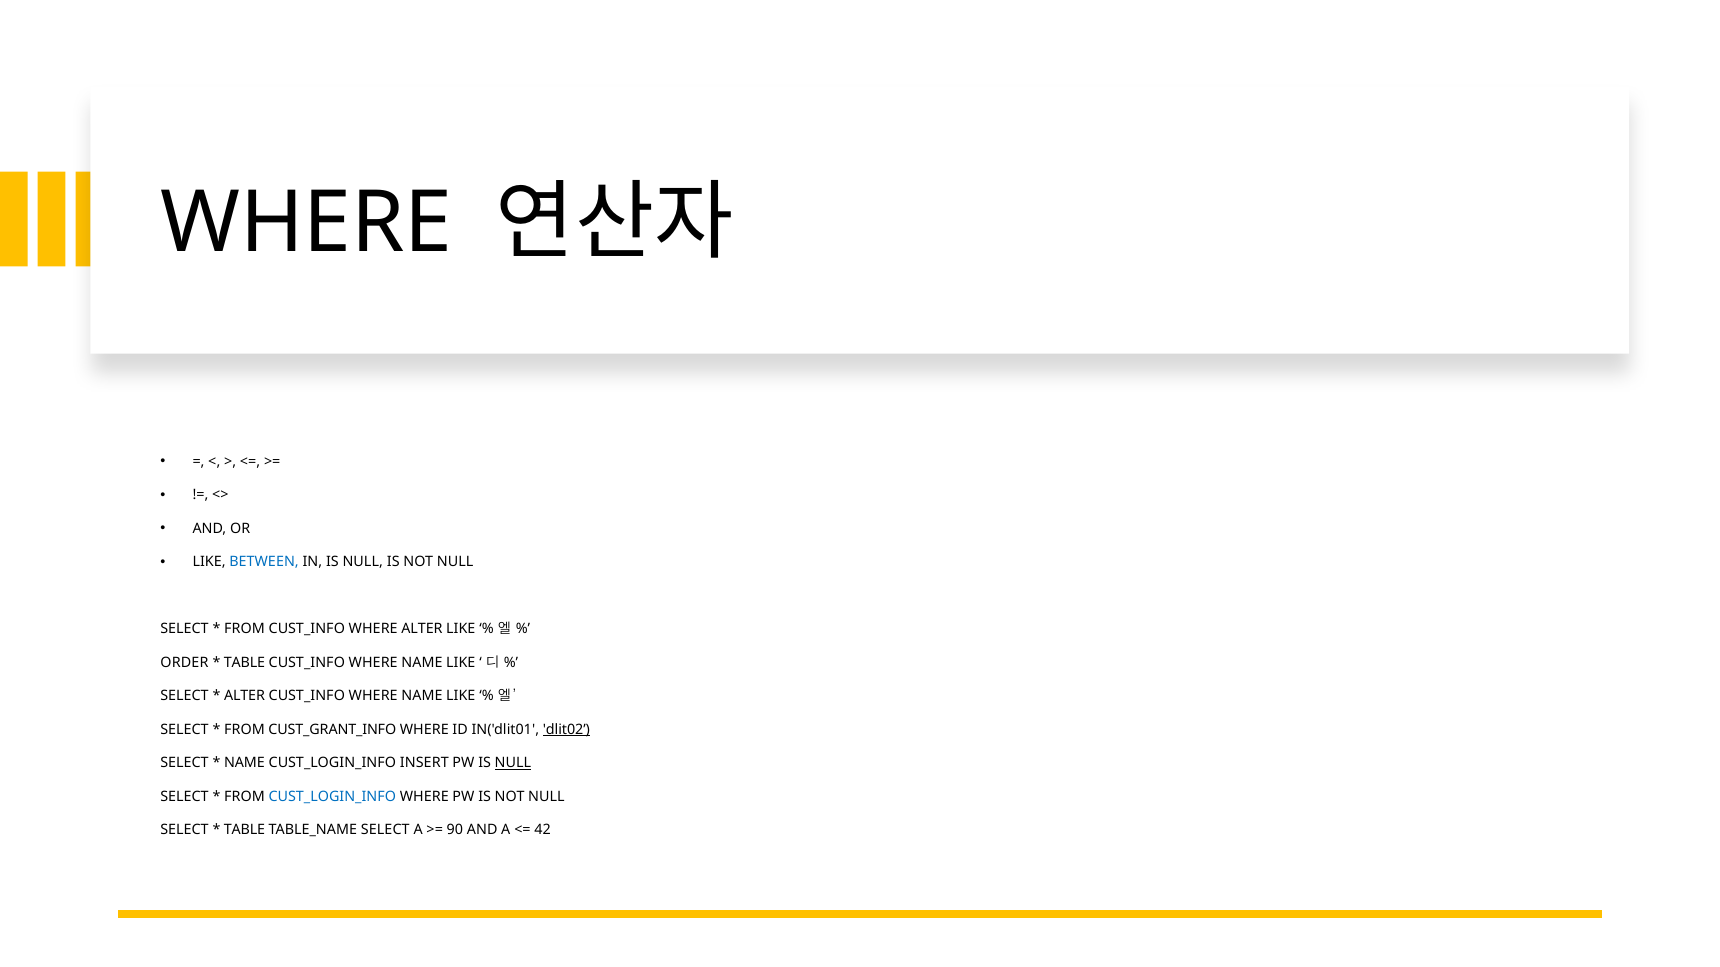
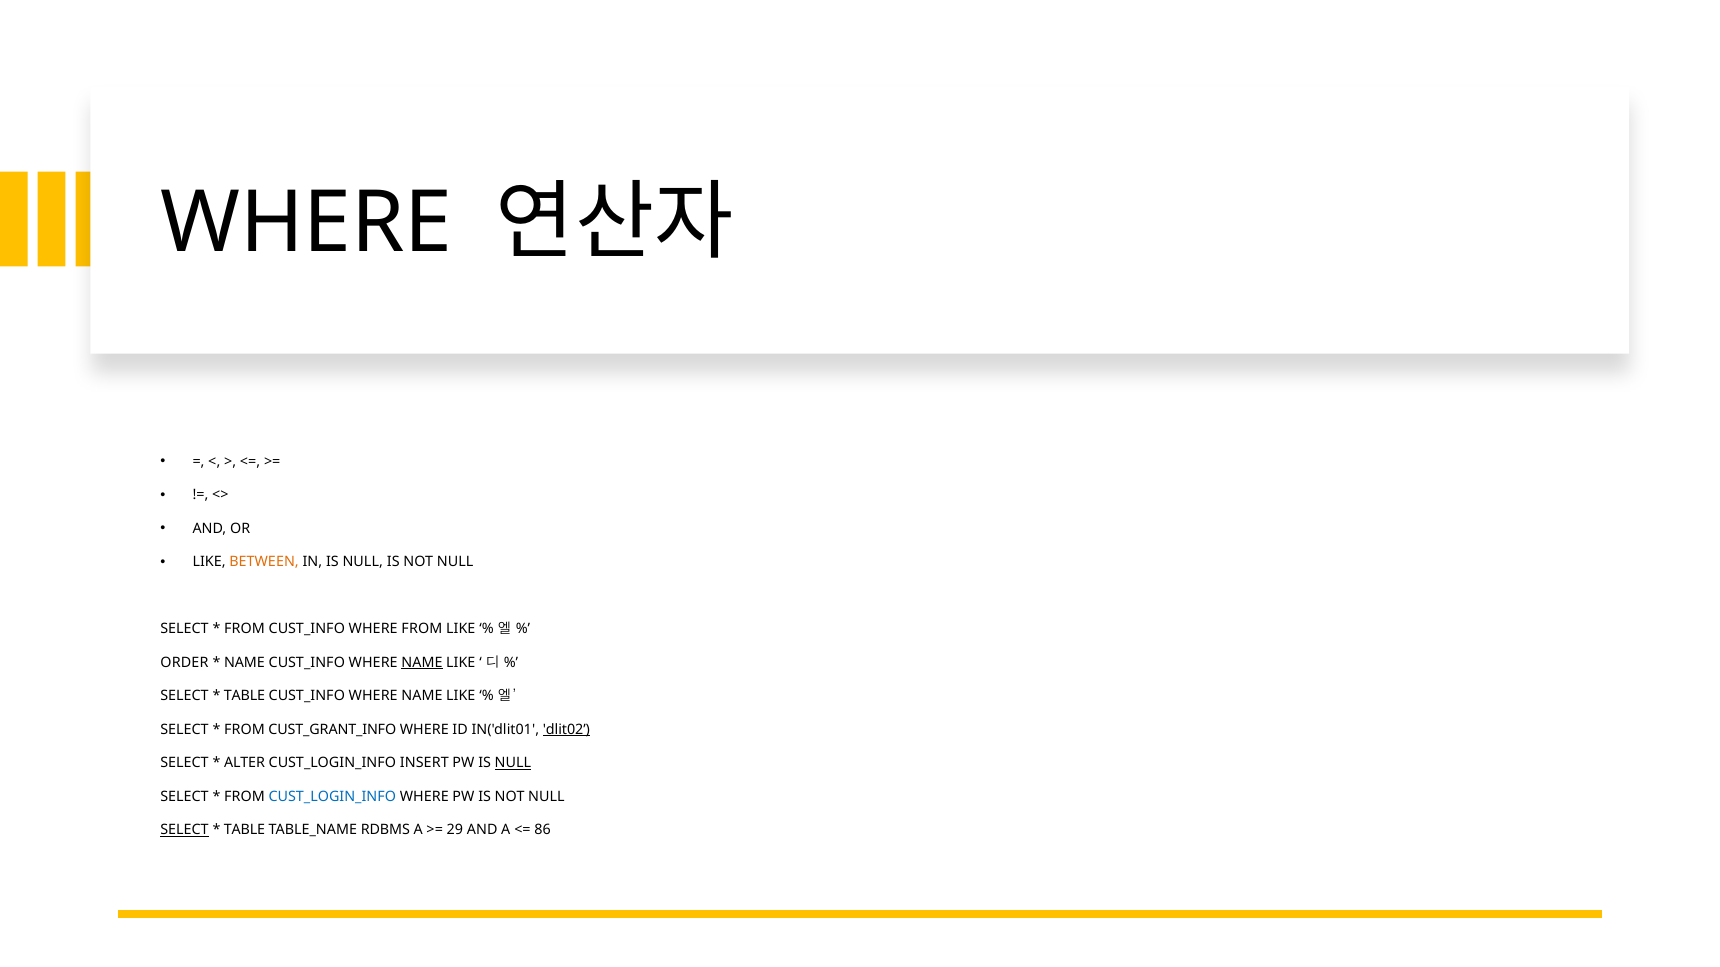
BETWEEN colour: blue -> orange (264, 562)
WHERE ALTER: ALTER -> FROM (422, 629)
TABLE: TABLE -> NAME (244, 663)
NAME underline: none -> present (422, 663)
ALTER: ALTER -> TABLE (244, 696)
NAME: NAME -> ALTER (244, 763)
SELECT underline: none -> present (185, 830)
TABLE_NAME SELECT: SELECT -> RDBMS (385, 830)
90: 90 -> 29 (455, 830)
42: 42 -> 86 (543, 830)
